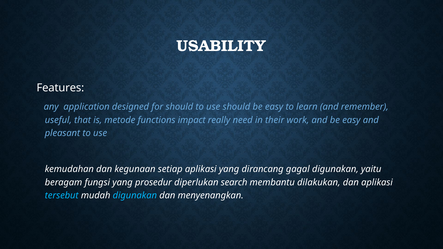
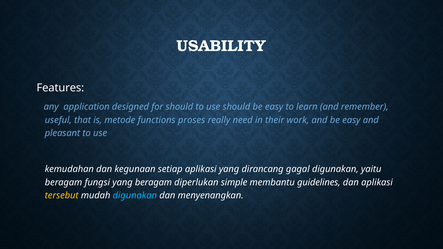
impact: impact -> proses (192, 120)
yang prosedur: prosedur -> beragam (153, 182)
search: search -> simple (234, 182)
dilakukan: dilakukan -> guidelines (319, 182)
tersebut colour: light blue -> yellow (62, 196)
